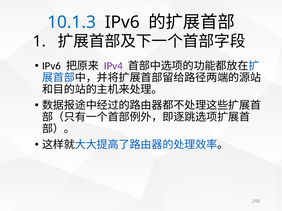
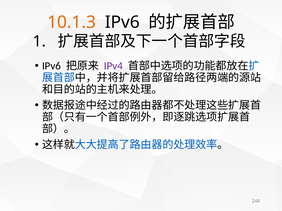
10.1.3 colour: blue -> orange (72, 22)
